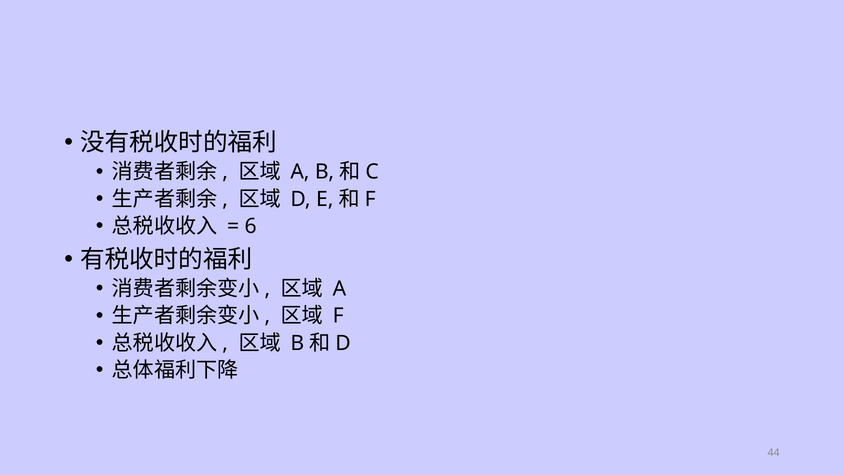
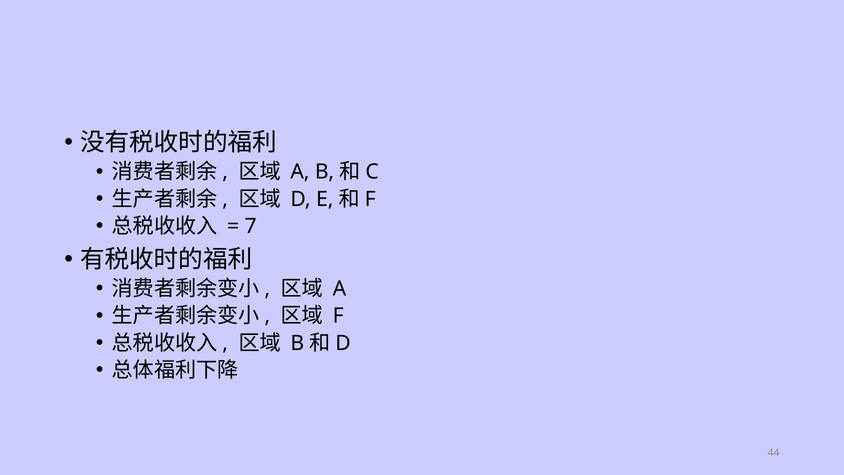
6: 6 -> 7 (251, 226)
